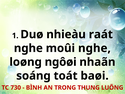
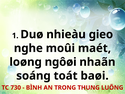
raát: raát -> gieo (101, 34)
moûi nghe: nghe -> maét (95, 48)
